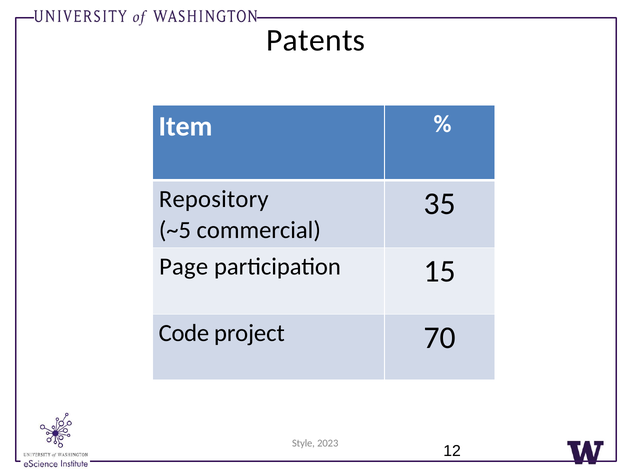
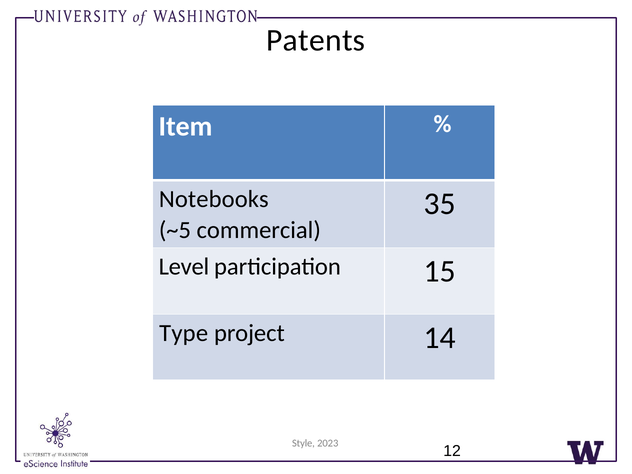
Repository: Repository -> Notebooks (214, 199)
Page: Page -> Level (184, 267)
Code: Code -> Type (184, 333)
70: 70 -> 14 (440, 338)
